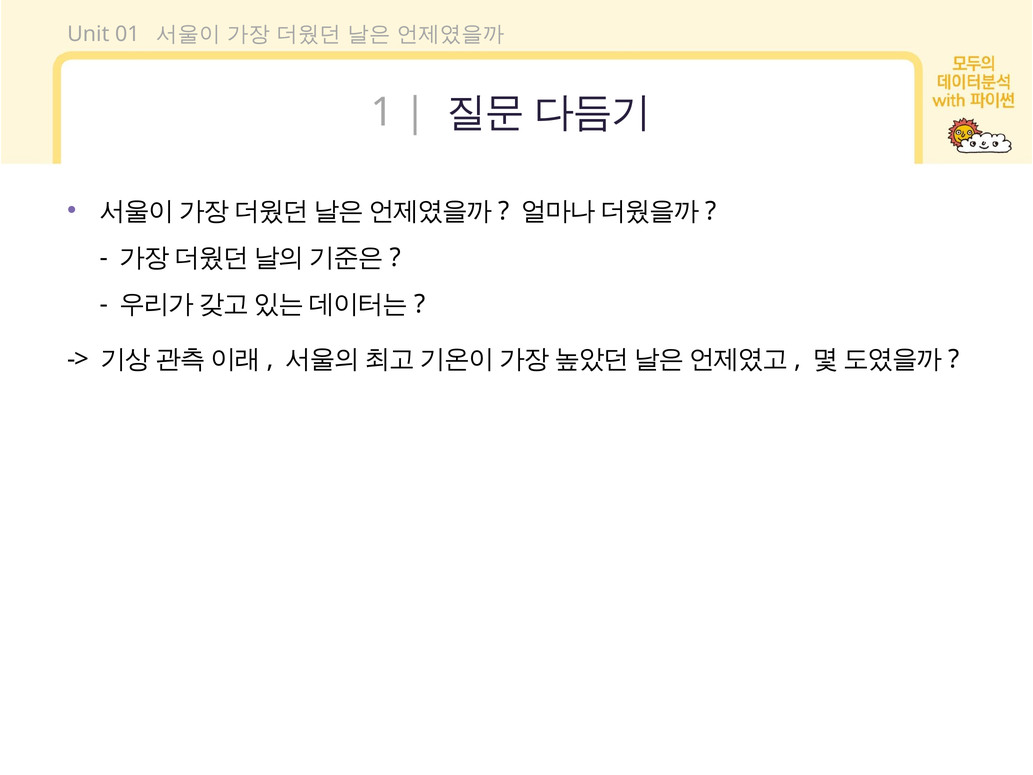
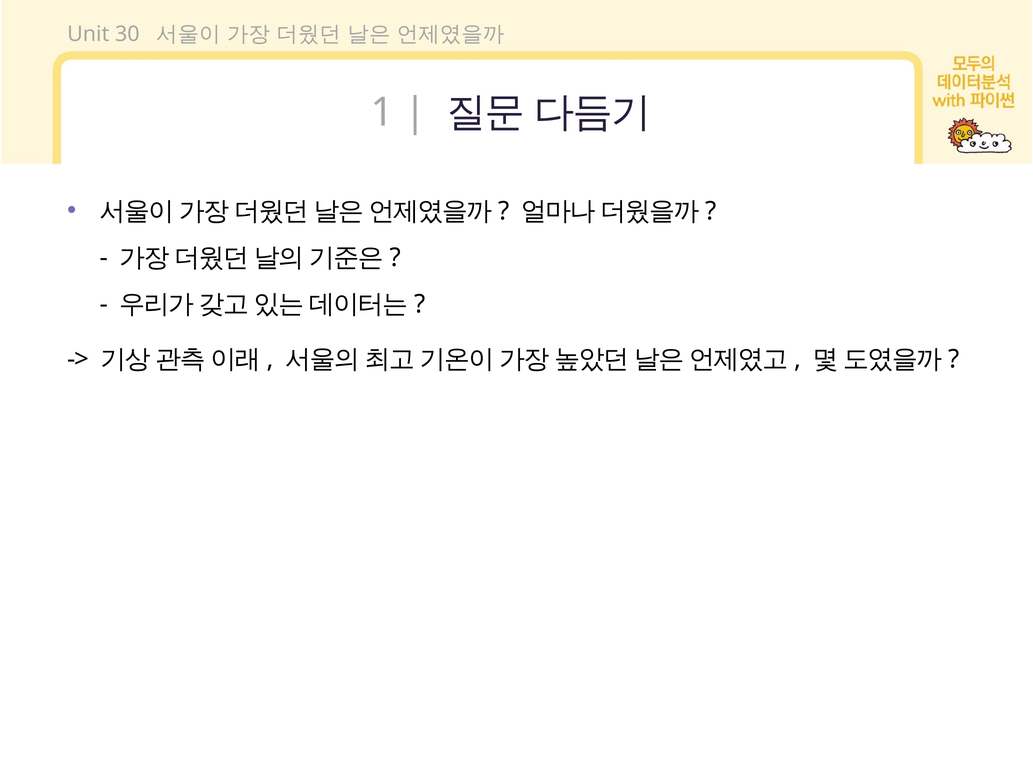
01: 01 -> 30 (127, 34)
